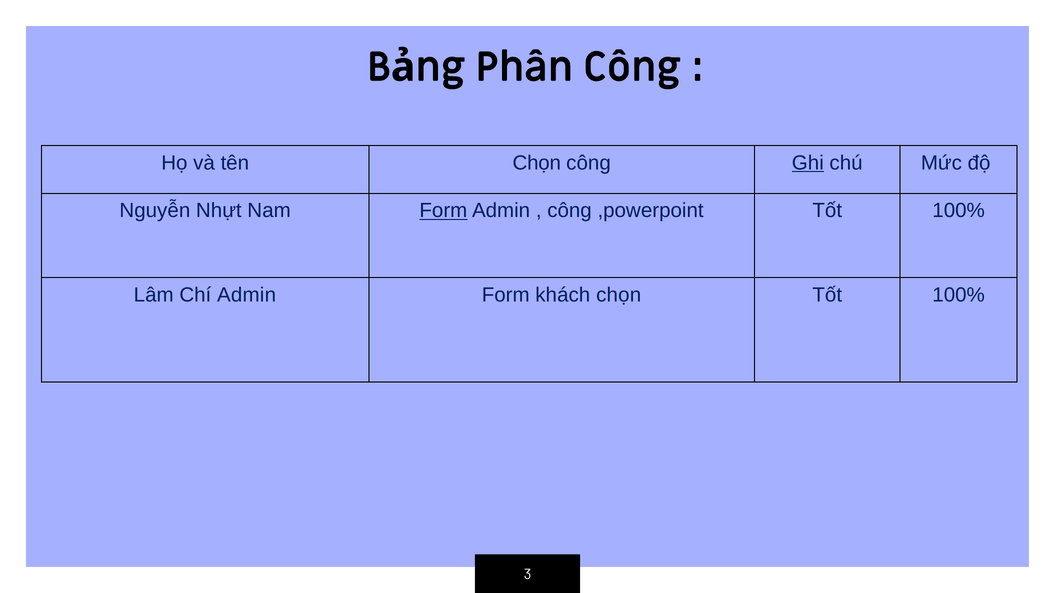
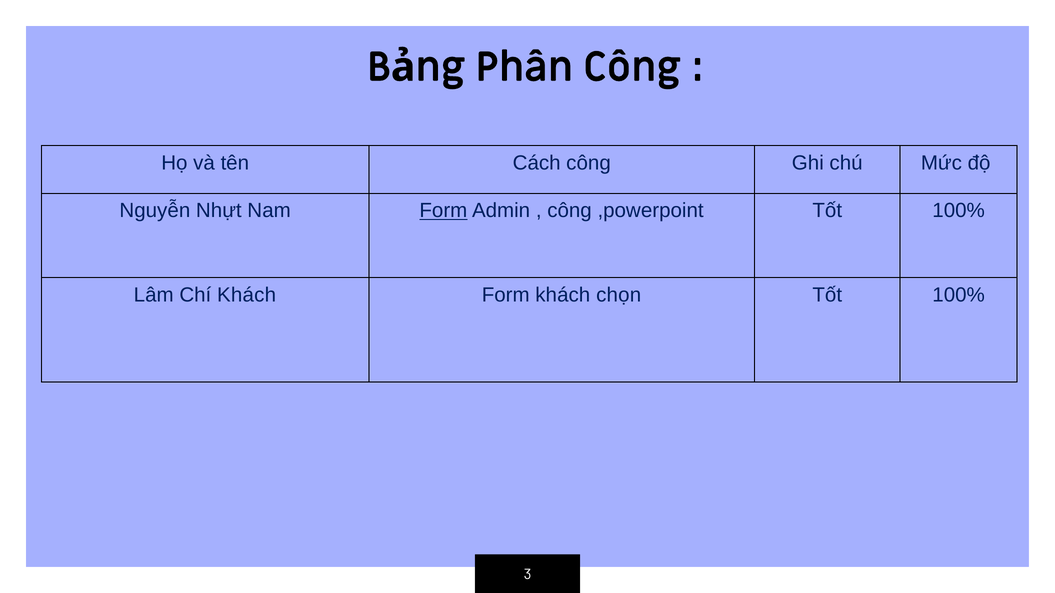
tên Chọn: Chọn -> Cách (537, 163)
Ghi underline: present -> none (808, 163)
Chí Admin: Admin -> Khách (247, 295)
